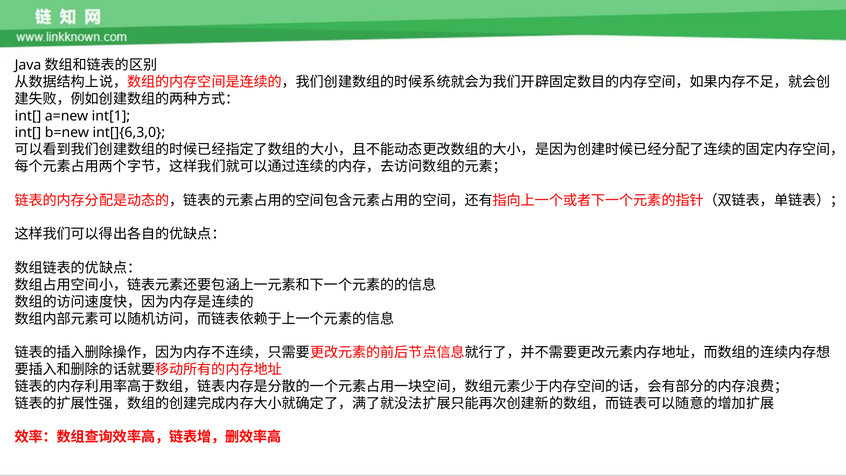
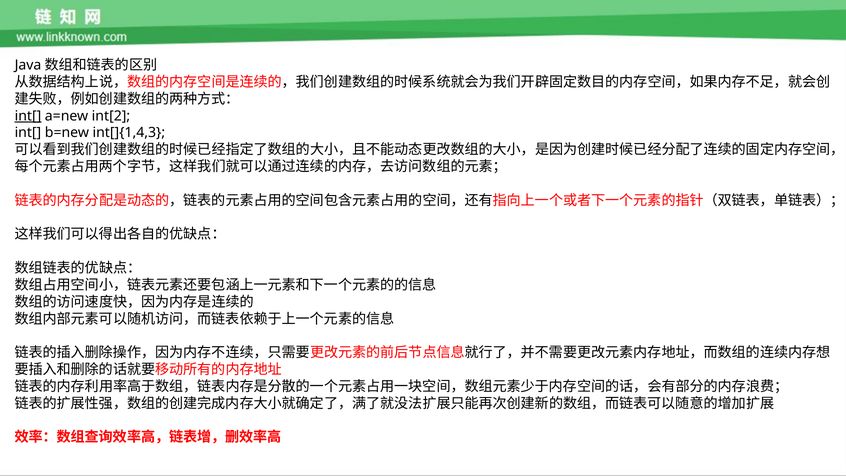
int[ underline: none -> present (28, 116)
int[1: int[1 -> int[2 (111, 116)
int[]{6,3,0: int[]{6,3,0 -> int[]{1,4,3 (129, 133)
